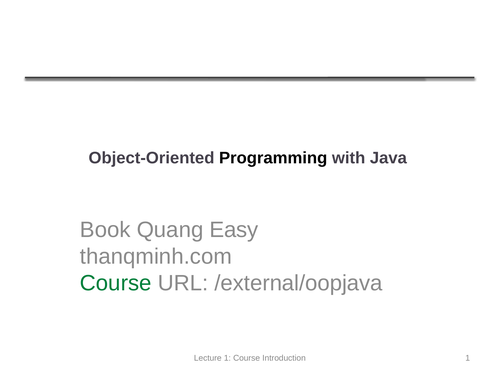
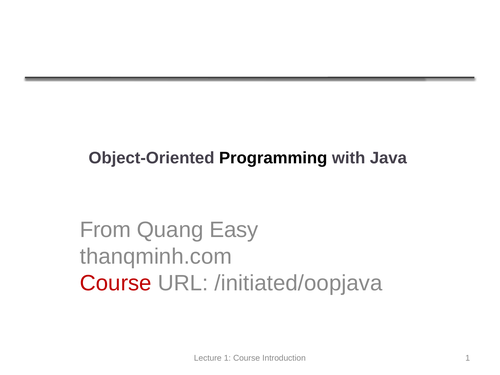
Book: Book -> From (105, 230)
Course colour: green -> red (116, 283)
/external/oopjava: /external/oopjava -> /initiated/oopjava (299, 283)
